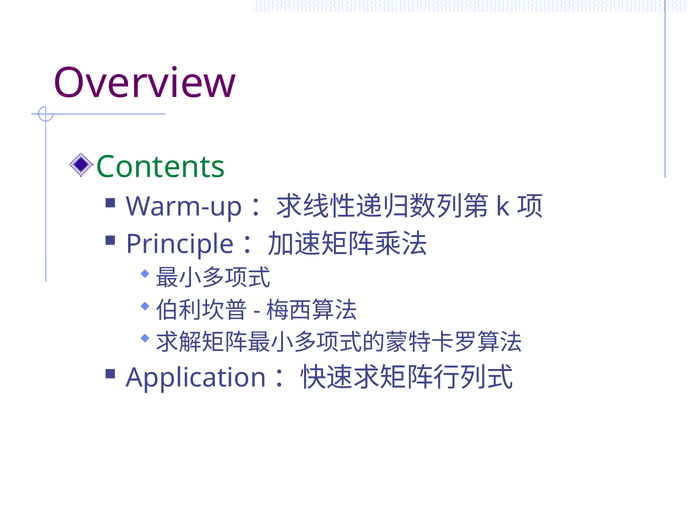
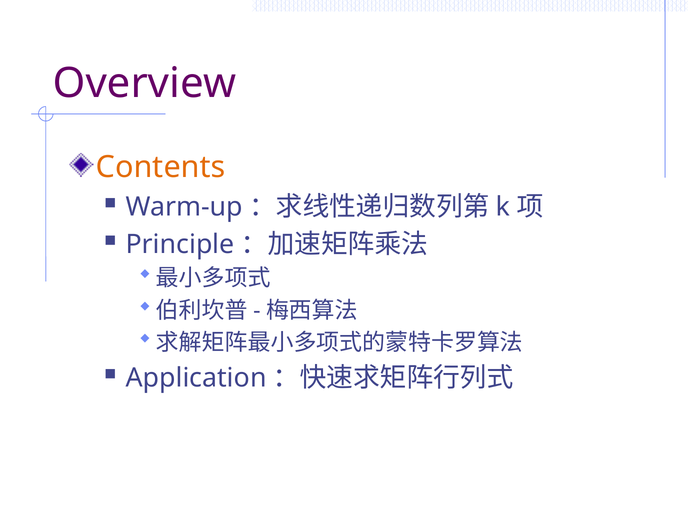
Contents colour: green -> orange (161, 167)
